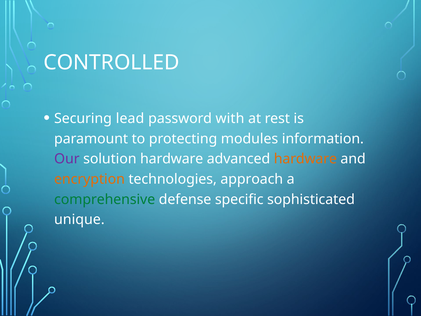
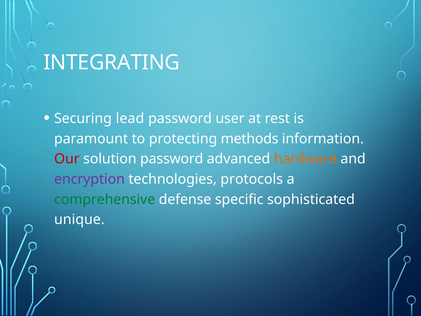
CONTROLLED: CONTROLLED -> INTEGRATING (112, 62)
with: with -> user (230, 118)
modules: modules -> methods (250, 139)
Our colour: purple -> red (67, 159)
solution hardware: hardware -> password (172, 159)
encryption colour: orange -> purple (90, 179)
approach: approach -> protocols (252, 179)
